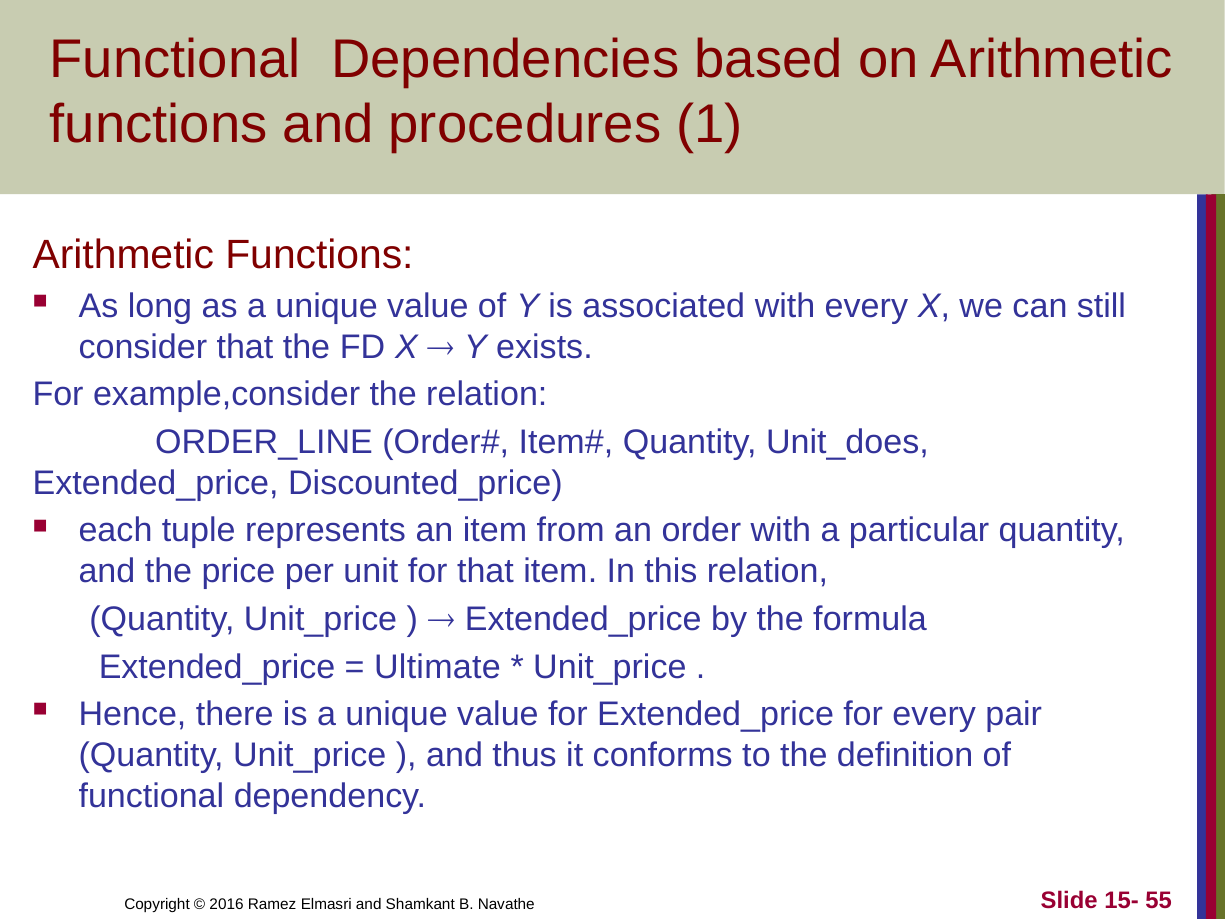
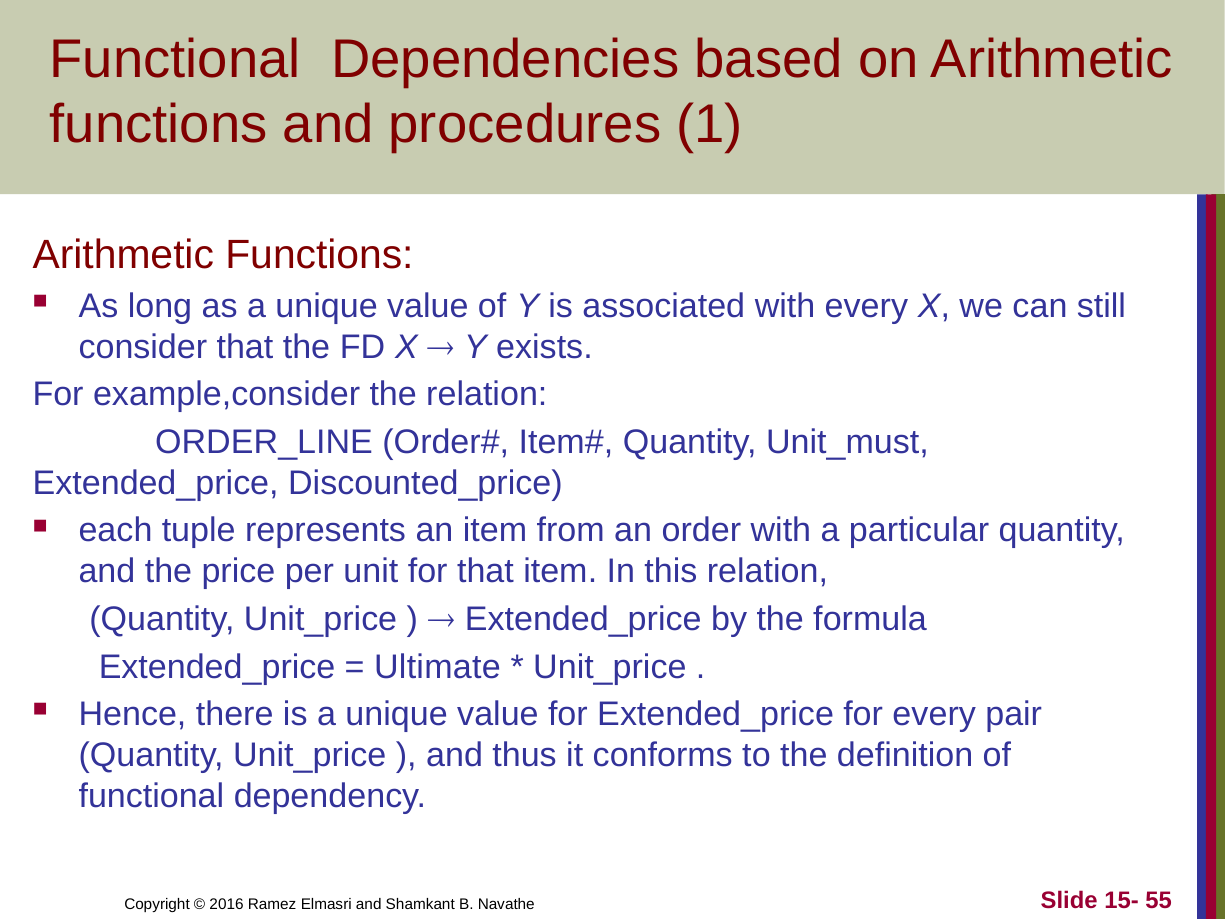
Unit_does: Unit_does -> Unit_must (847, 442)
